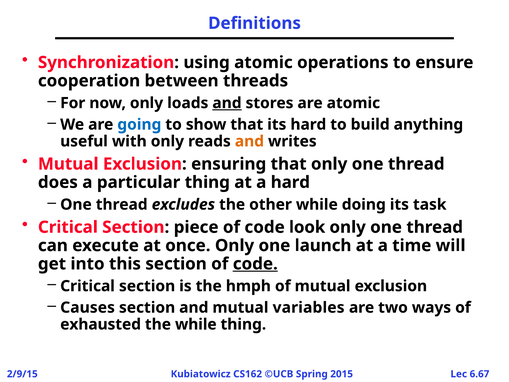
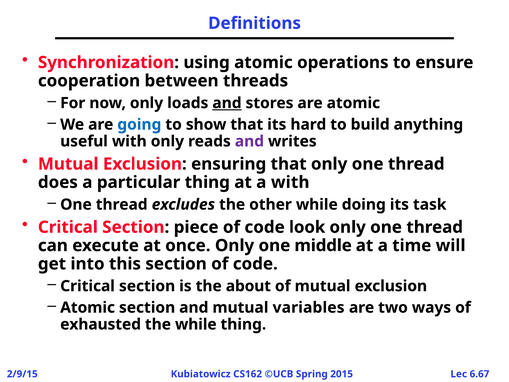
and colour: orange -> purple (249, 141)
a hard: hard -> with (290, 182)
launch: launch -> middle (323, 245)
code underline: present -> none (255, 264)
hmph: hmph -> about (248, 286)
Causes: Causes -> Atomic (88, 307)
